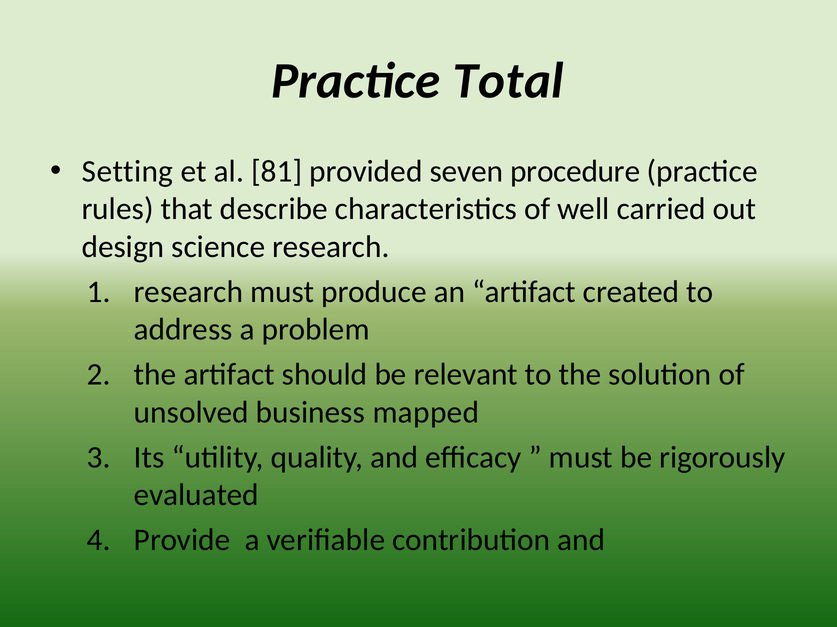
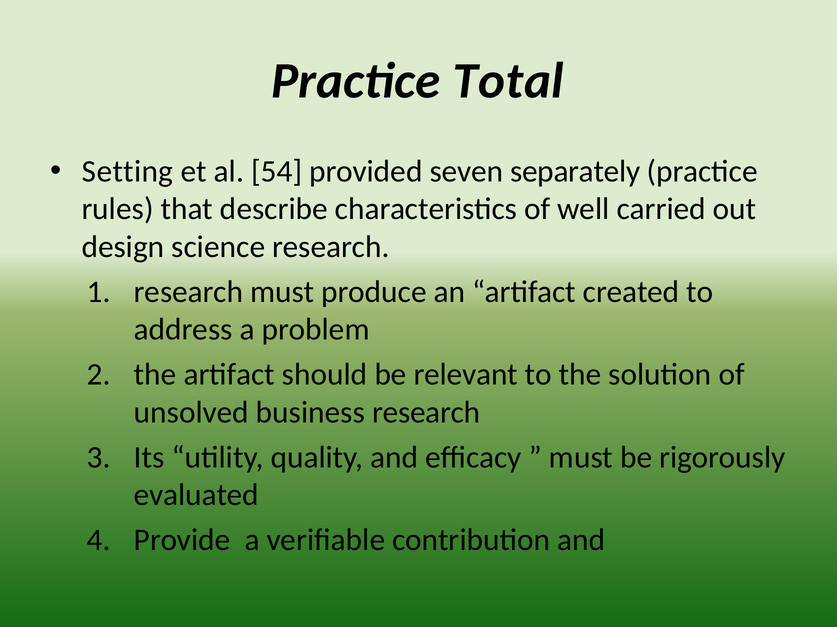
81: 81 -> 54 (277, 172)
procedure: procedure -> separately (575, 172)
business mapped: mapped -> research (426, 413)
